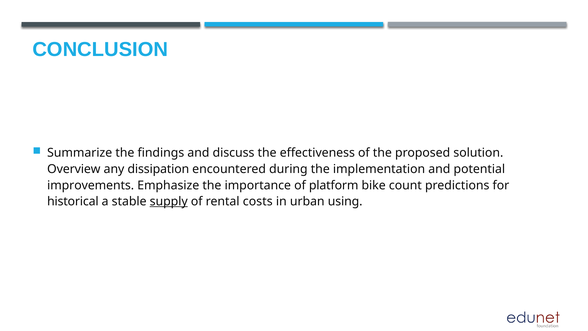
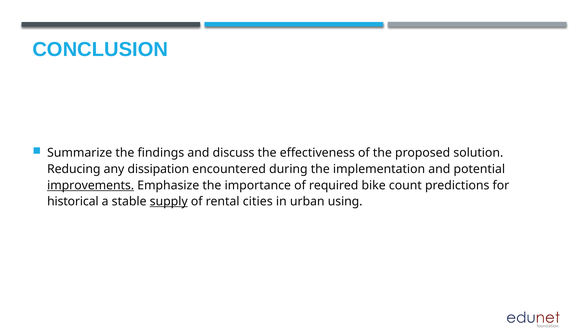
Overview: Overview -> Reducing (74, 169)
improvements underline: none -> present (91, 185)
platform: platform -> required (334, 185)
costs: costs -> cities (258, 201)
